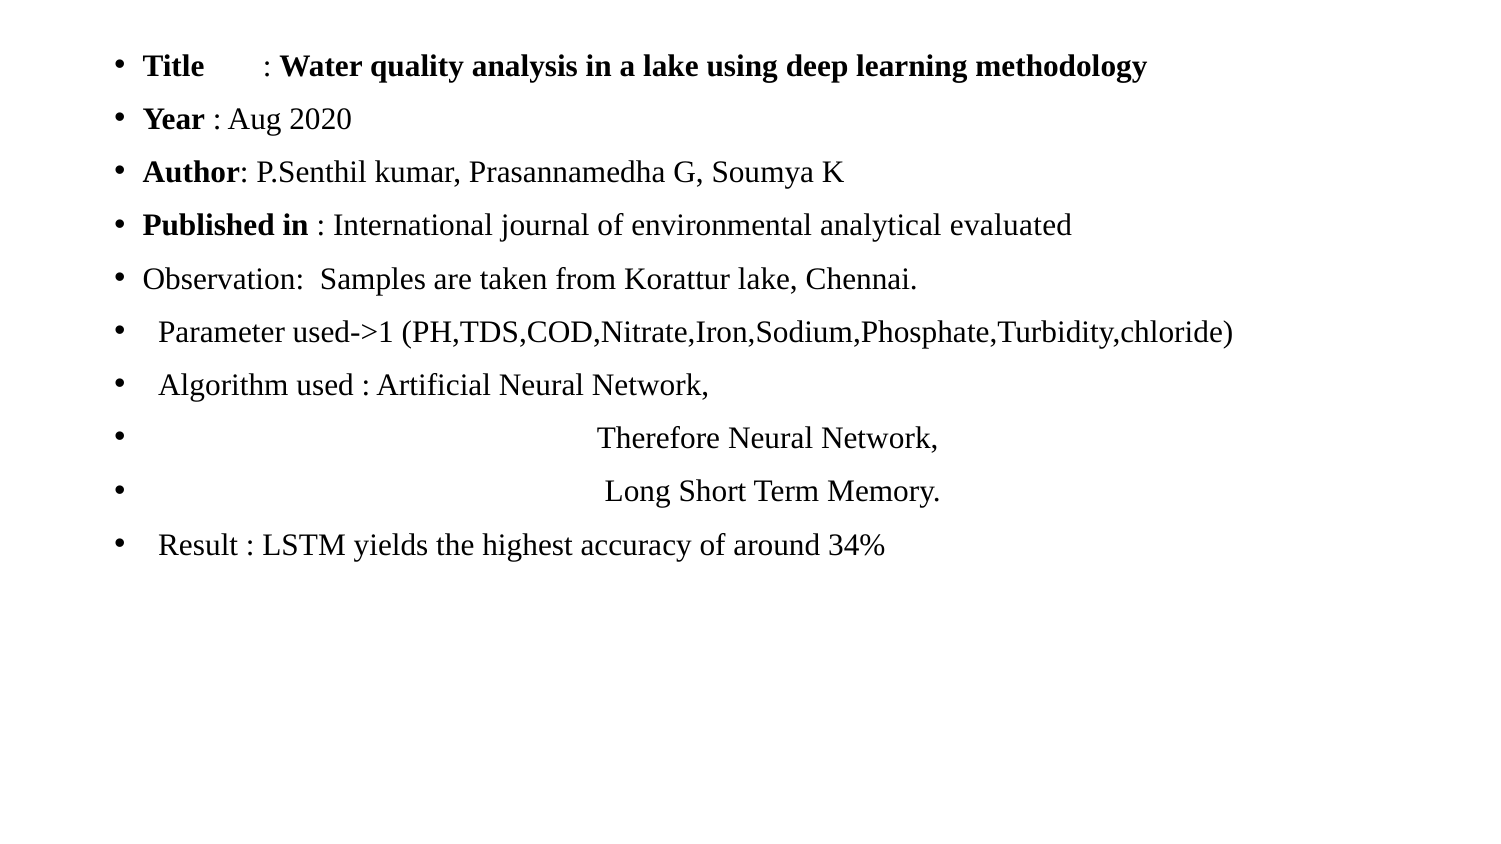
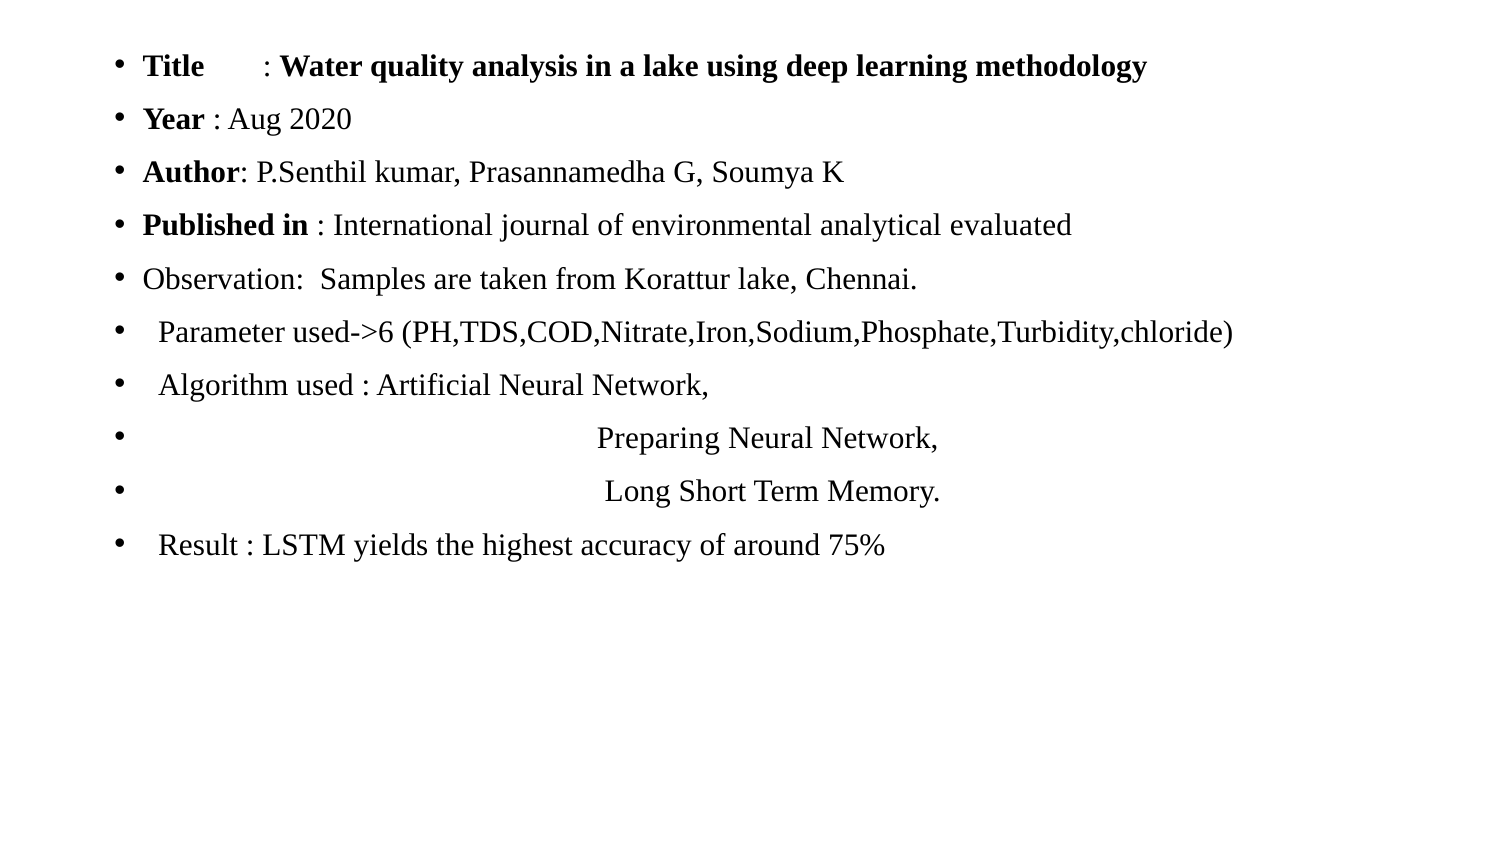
used->1: used->1 -> used->6 (343, 332)
Therefore: Therefore -> Preparing (658, 439)
34%: 34% -> 75% (857, 545)
